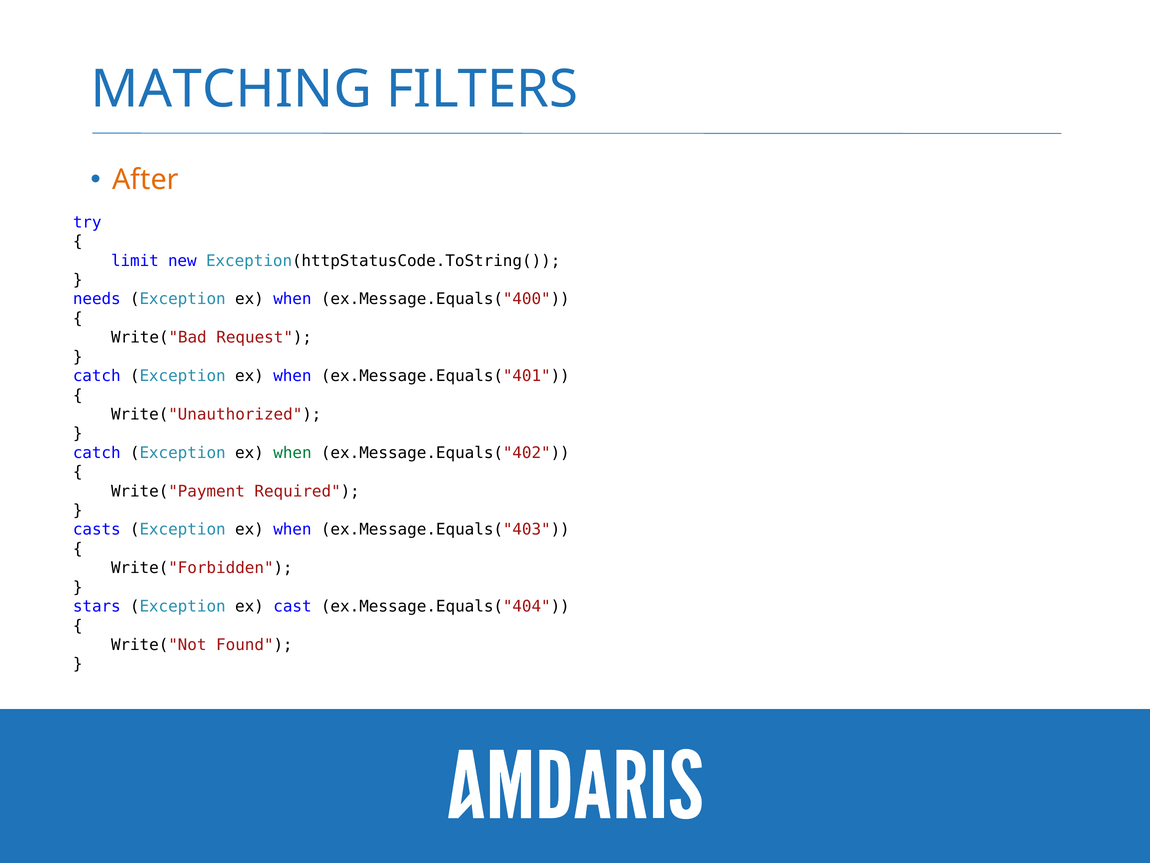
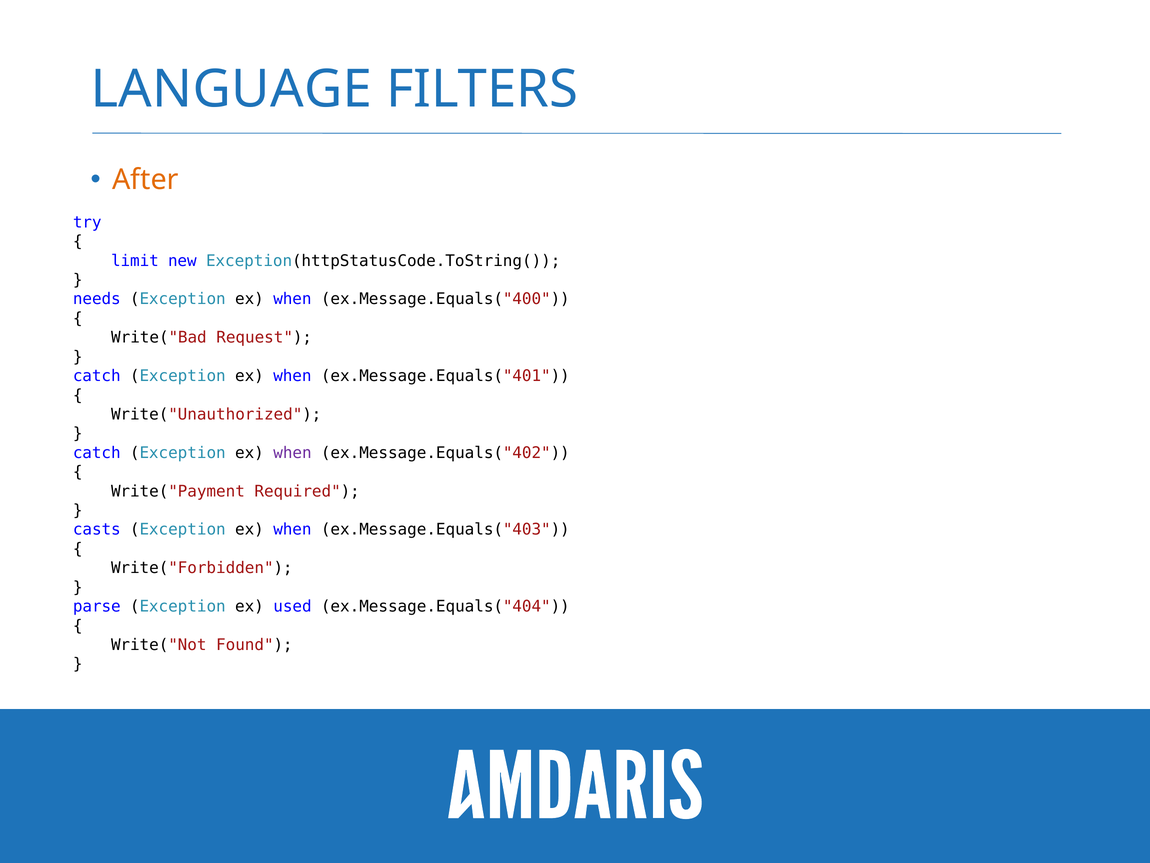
MATCHING: MATCHING -> LANGUAGE (231, 89)
when colour: green -> purple (293, 453)
stars: stars -> parse (97, 606)
cast: cast -> used (293, 606)
